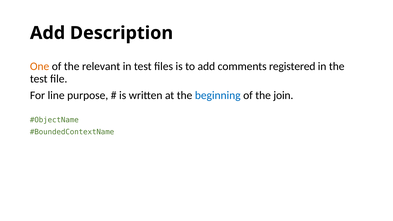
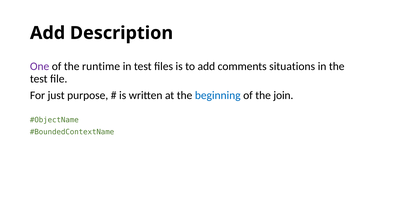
One colour: orange -> purple (40, 66)
relevant: relevant -> runtime (101, 66)
registered: registered -> situations (292, 66)
line: line -> just (56, 95)
